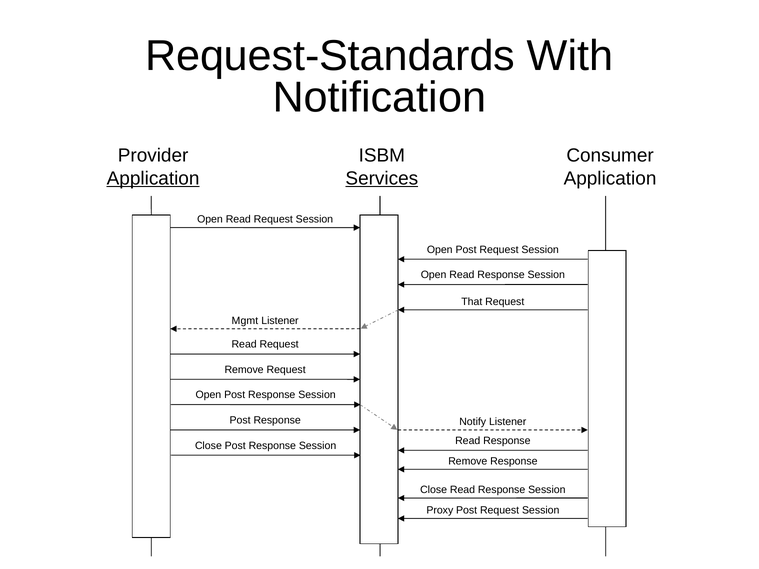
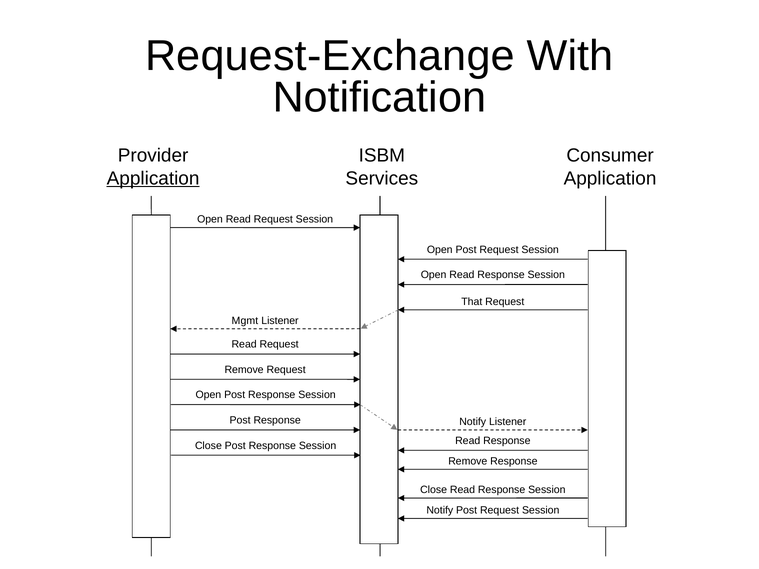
Request-Standards: Request-Standards -> Request-Exchange (330, 56)
Services underline: present -> none (382, 178)
Proxy: Proxy -> Notify (440, 510)
